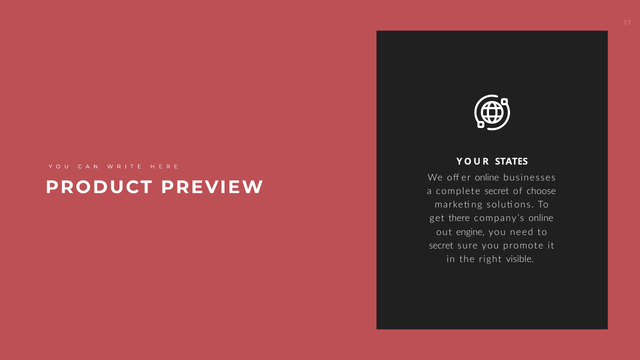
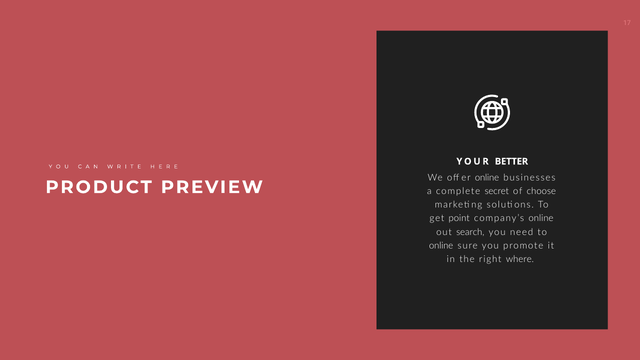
STATES: STATES -> BETTER (511, 161)
there: there -> point (459, 218)
engine: engine -> search (470, 232)
secret: secret -> online (441, 246)
visible: visible -> where (520, 259)
